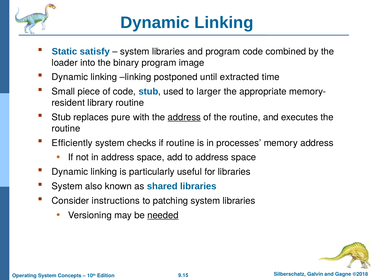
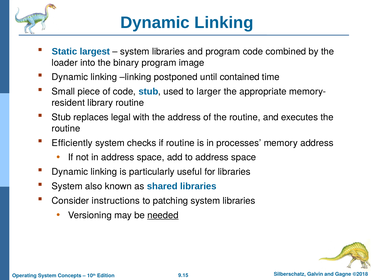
satisfy: satisfy -> largest (95, 52)
extracted: extracted -> contained (240, 77)
pure: pure -> legal (121, 117)
address underline: present -> none (184, 117)
